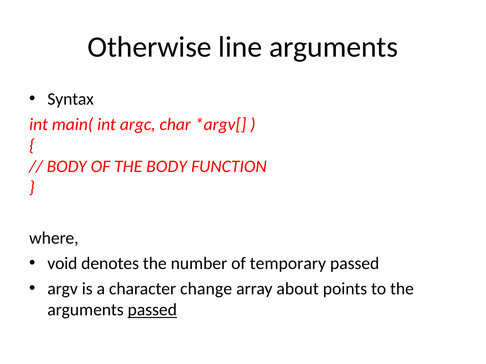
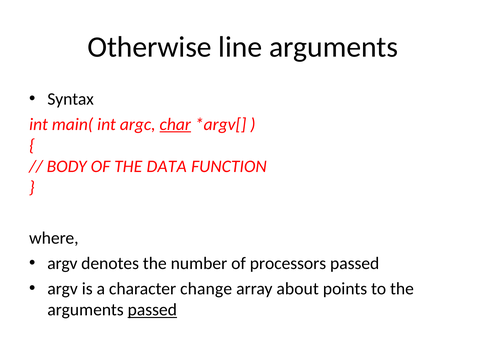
char underline: none -> present (175, 125)
THE BODY: BODY -> DATA (167, 167)
void: void -> argv (62, 264)
temporary: temporary -> processors (288, 264)
